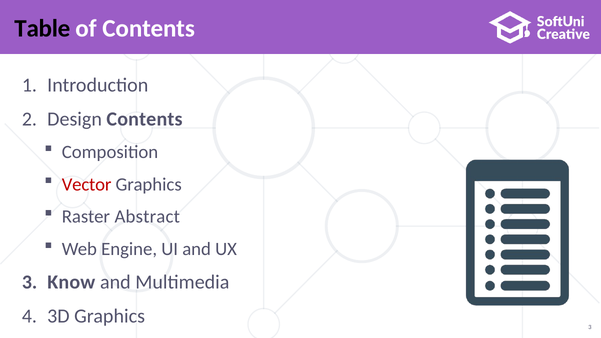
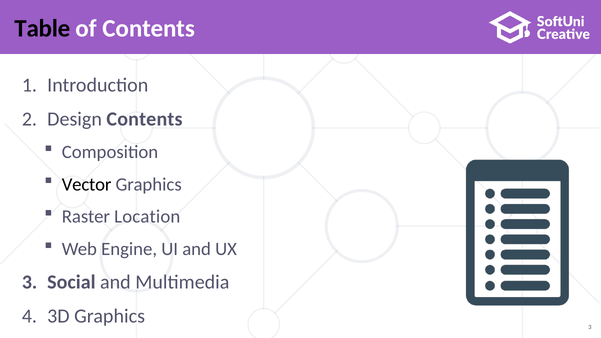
Vector colour: red -> black (87, 184)
Abstract: Abstract -> Location (147, 217)
Know: Know -> Social (71, 282)
